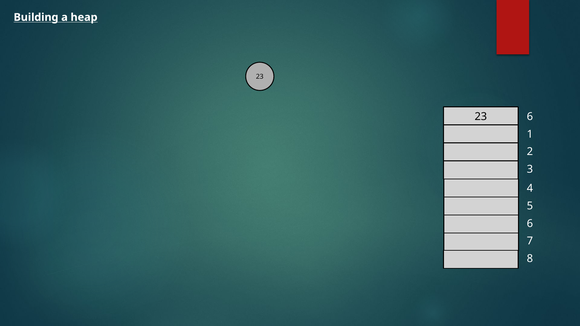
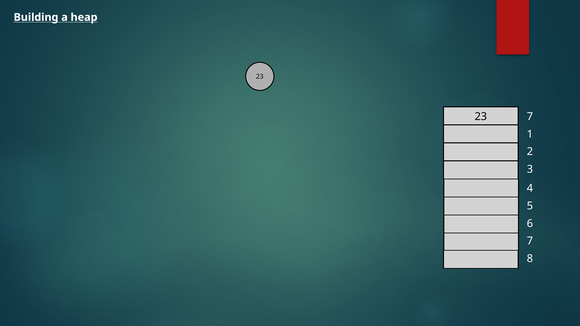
23 6: 6 -> 7 (530, 117)
